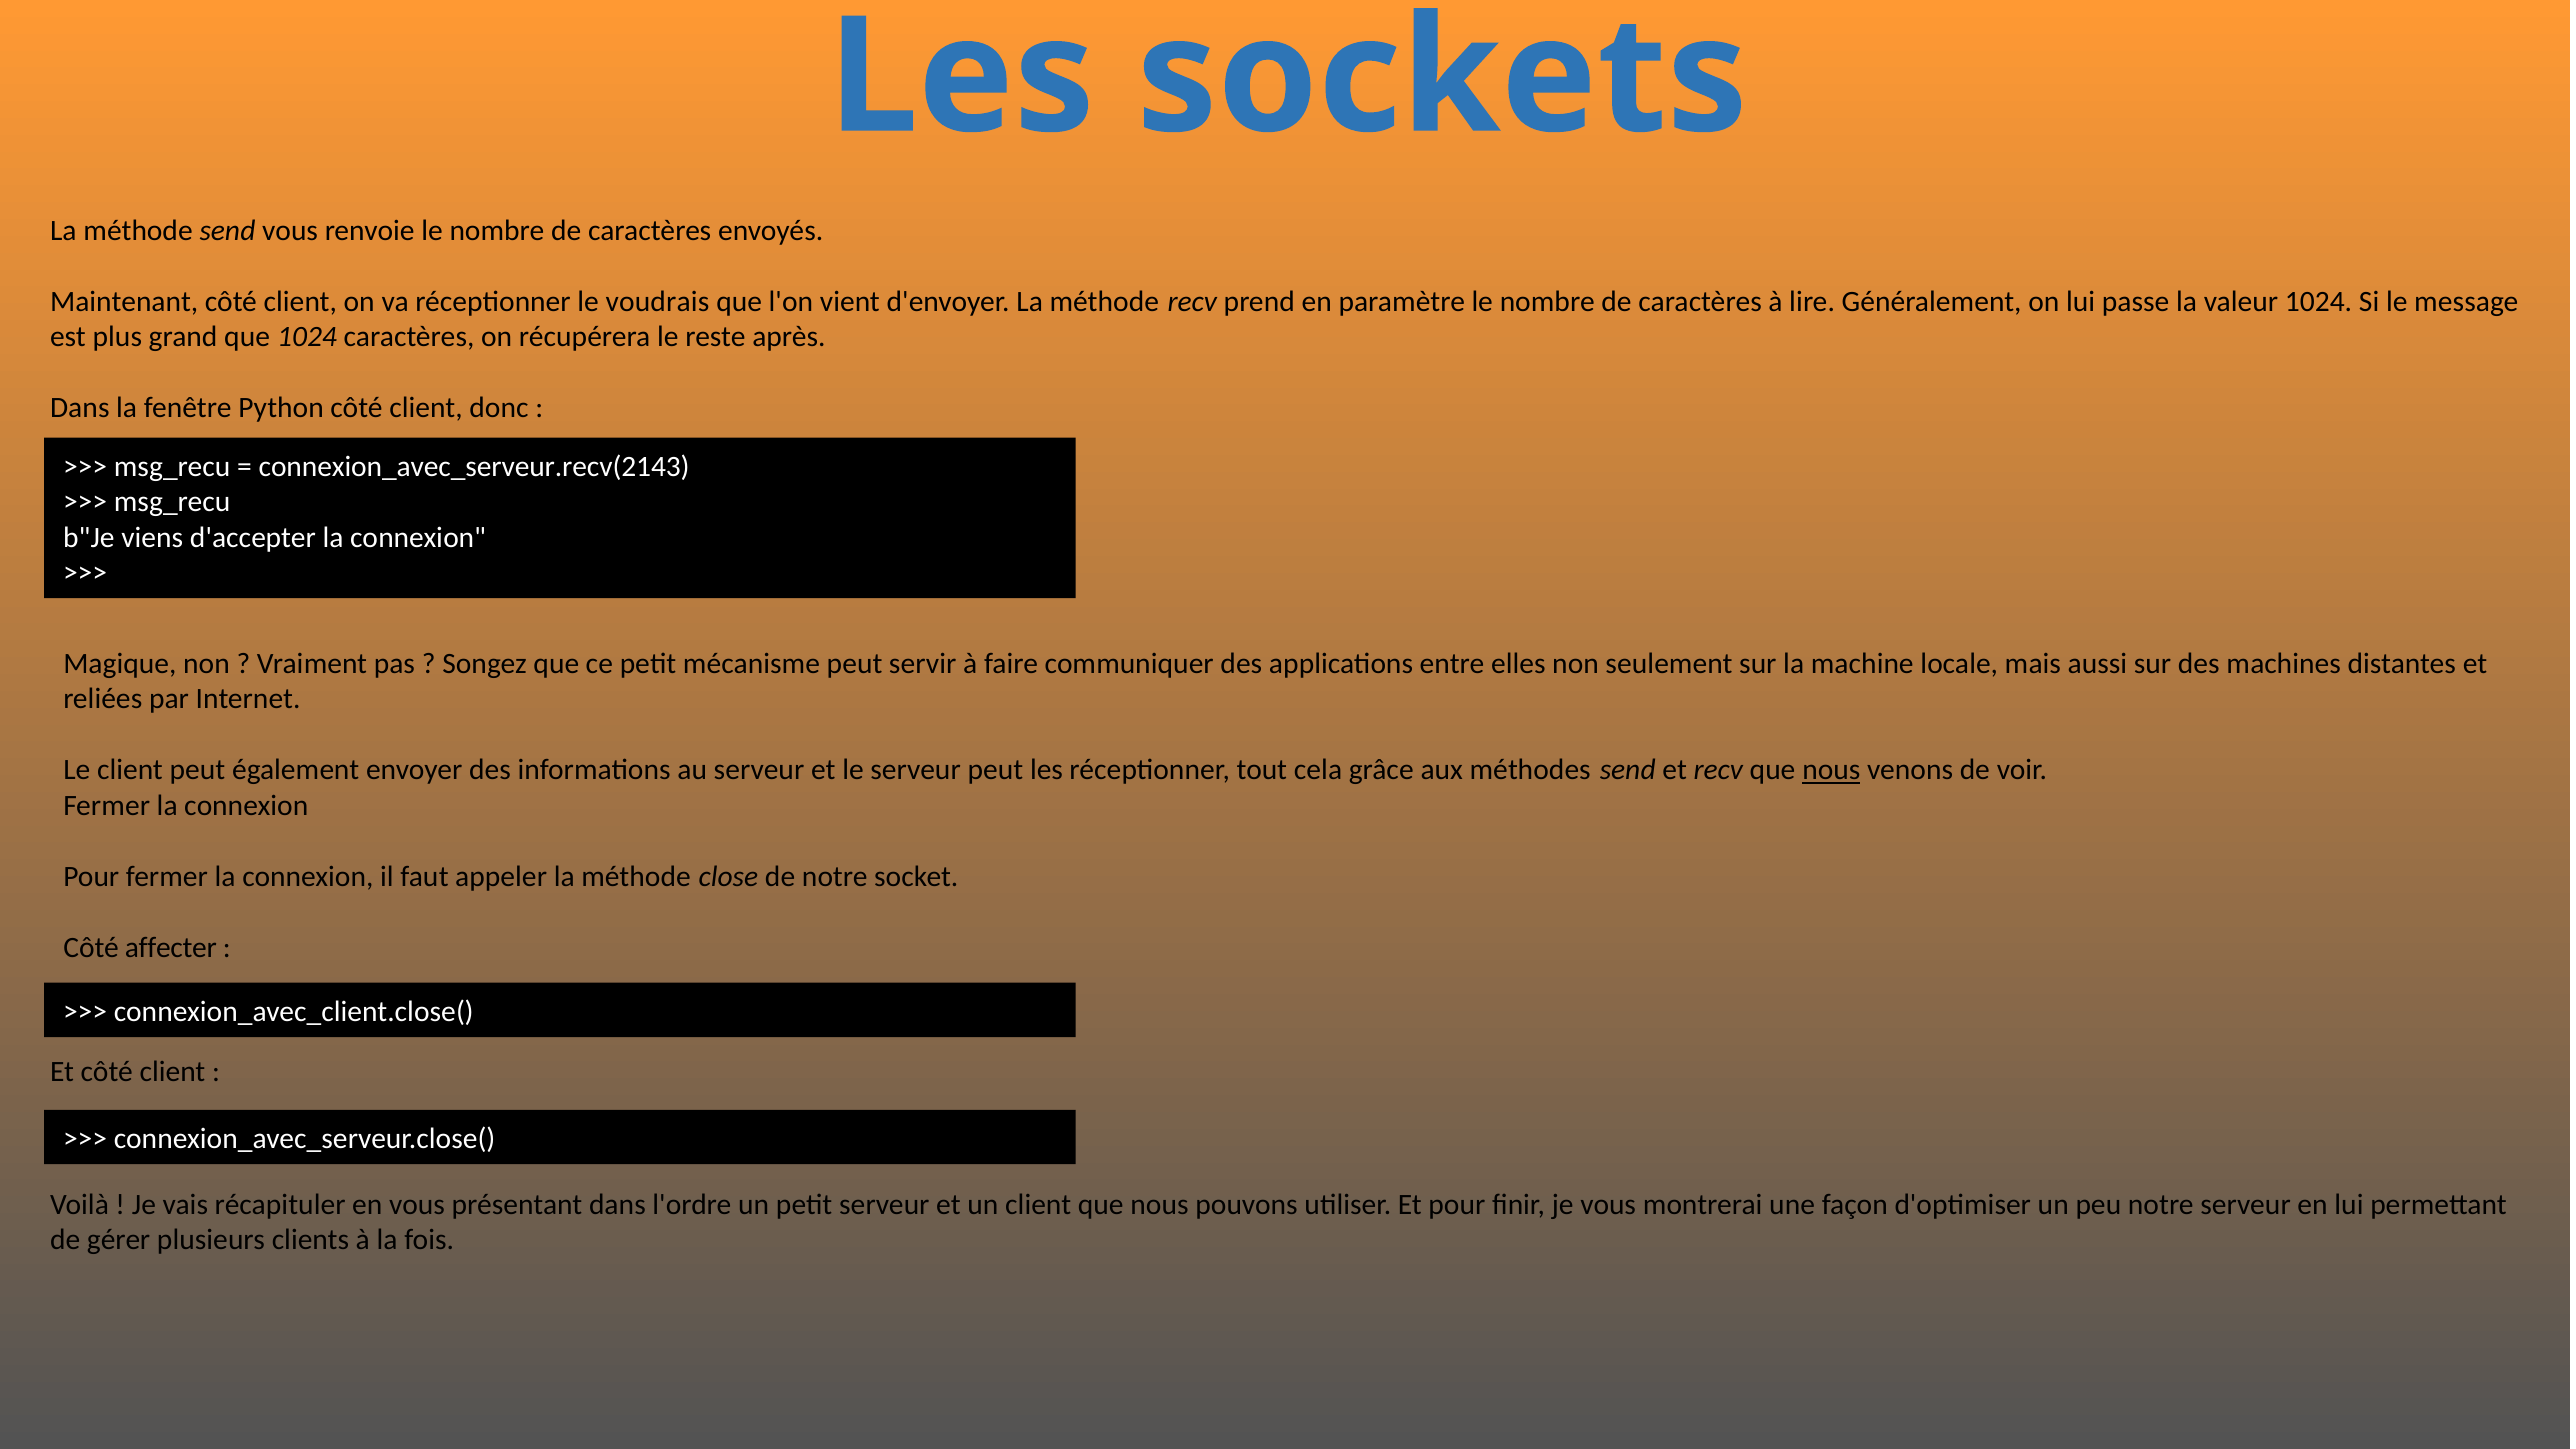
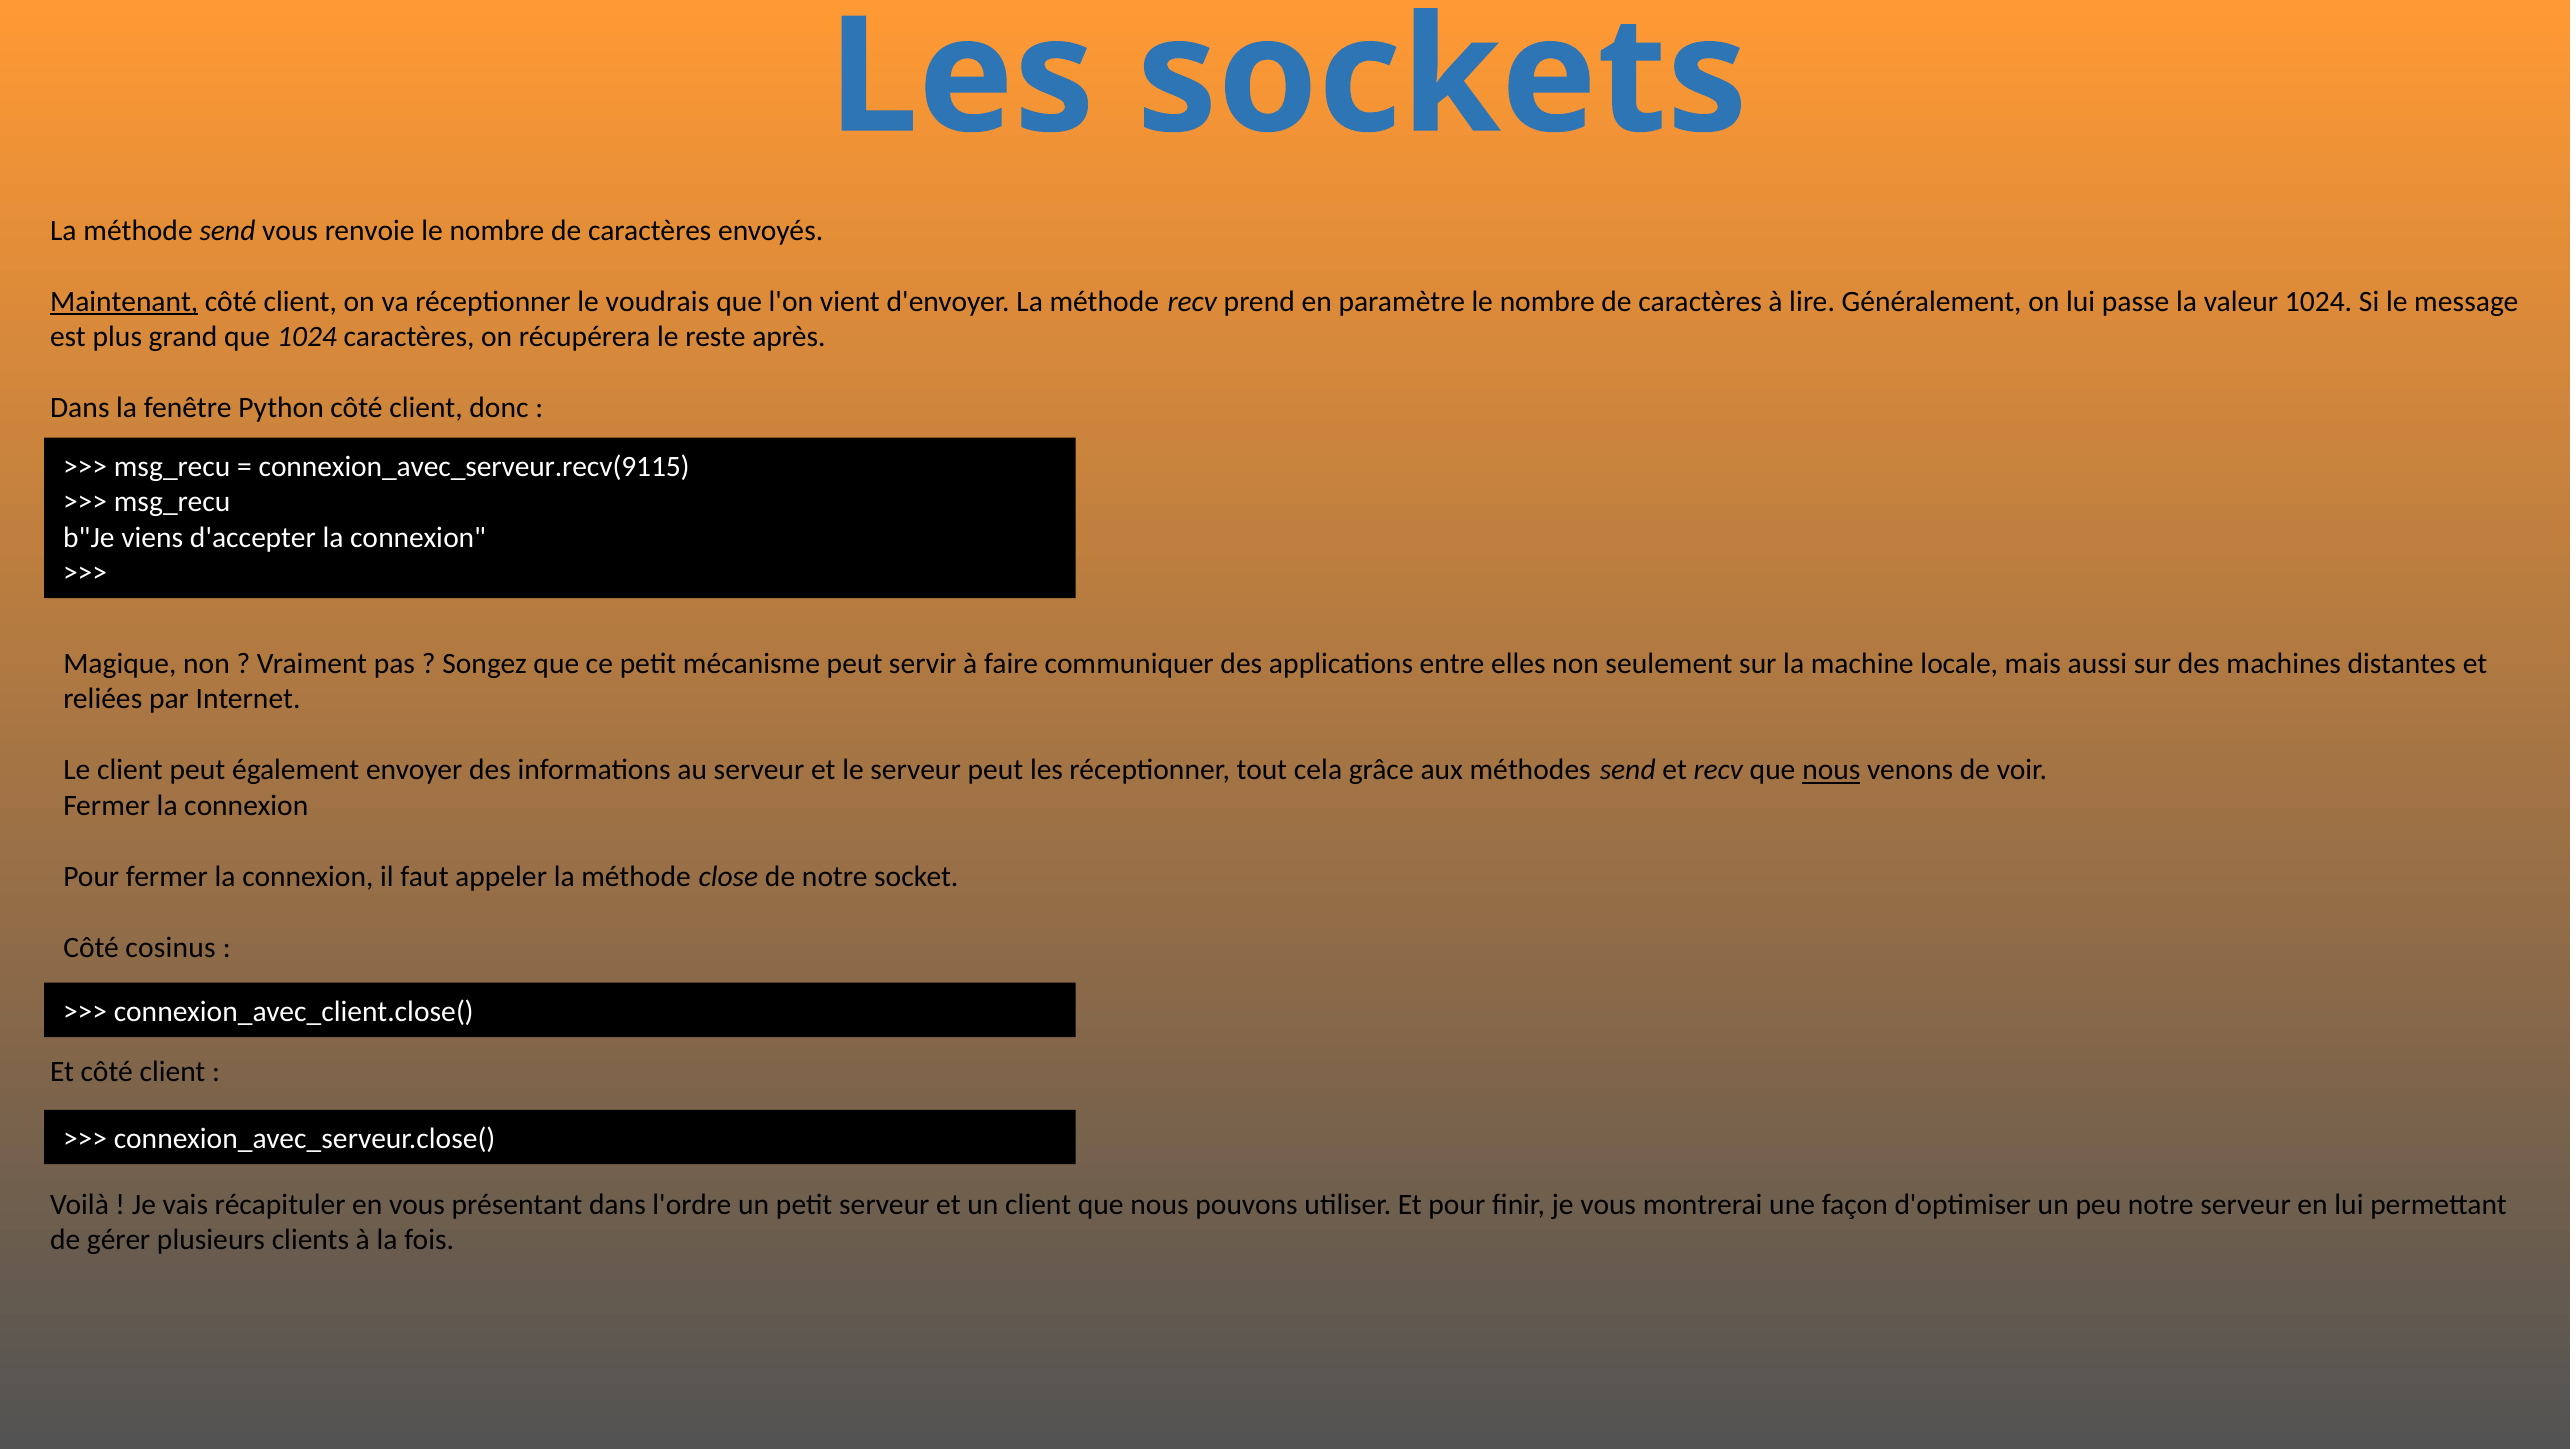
Maintenant underline: none -> present (124, 302)
connexion_avec_serveur.recv(2143: connexion_avec_serveur.recv(2143 -> connexion_avec_serveur.recv(9115 (474, 467)
affecter: affecter -> cosinus (171, 947)
